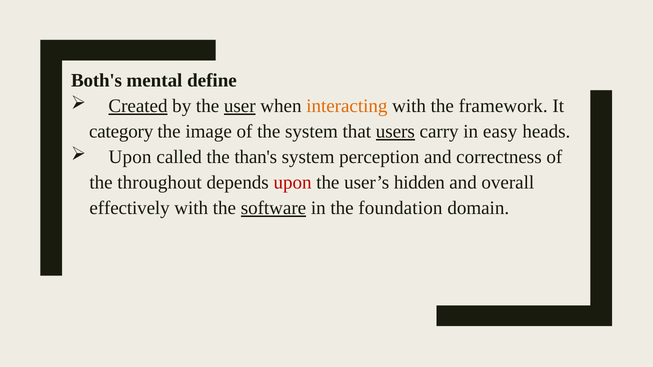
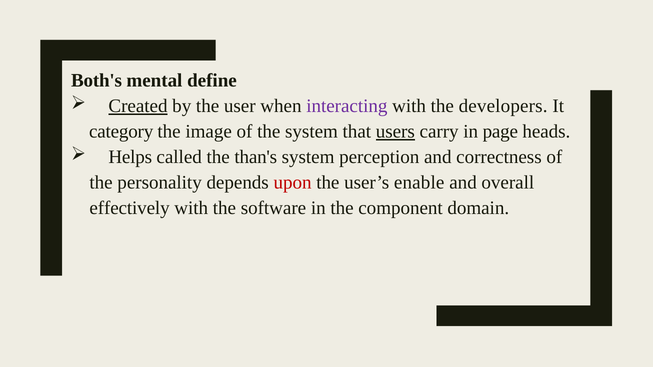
user underline: present -> none (240, 106)
interacting colour: orange -> purple (347, 106)
framework: framework -> developers (503, 106)
easy: easy -> page (500, 132)
Upon: Upon -> Helps (130, 157)
throughout: throughout -> personality (160, 183)
hidden: hidden -> enable (419, 183)
software underline: present -> none (273, 208)
foundation: foundation -> component (401, 208)
